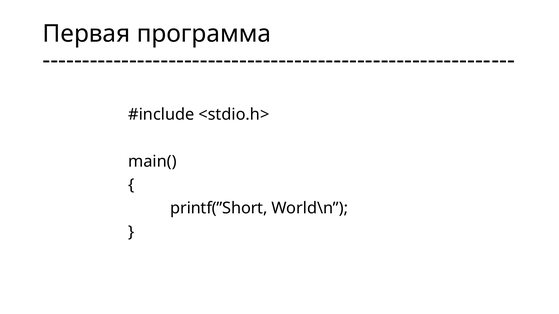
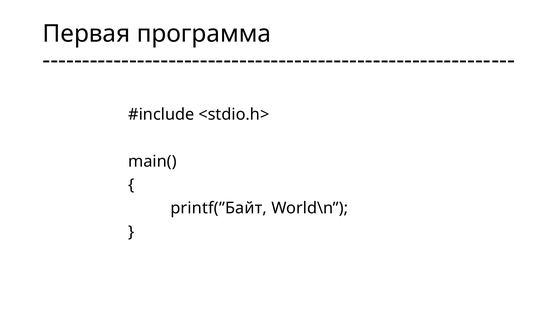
printf(”Short: printf(”Short -> printf(”Байт (219, 209)
